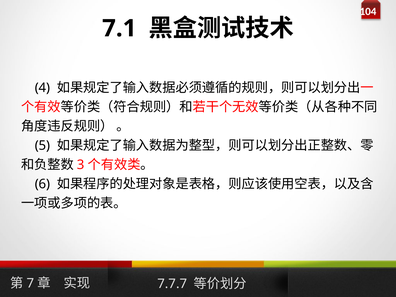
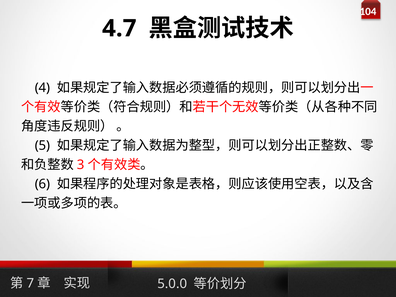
7.1: 7.1 -> 4.7 (119, 28)
7.7.7: 7.7.7 -> 5.0.0 (172, 284)
